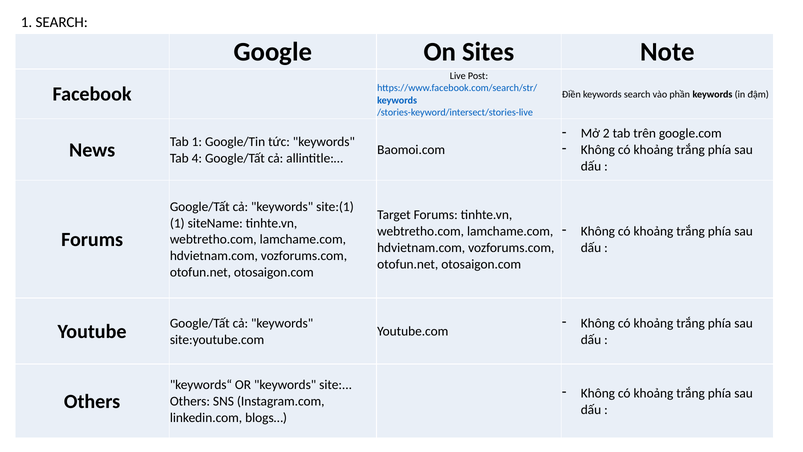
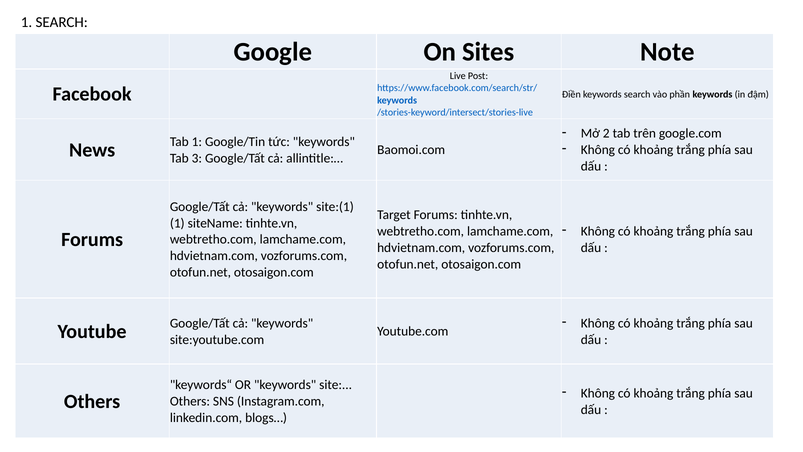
4: 4 -> 3 (197, 158)
